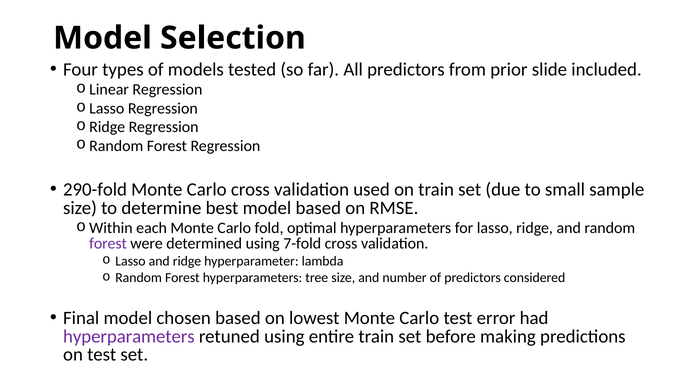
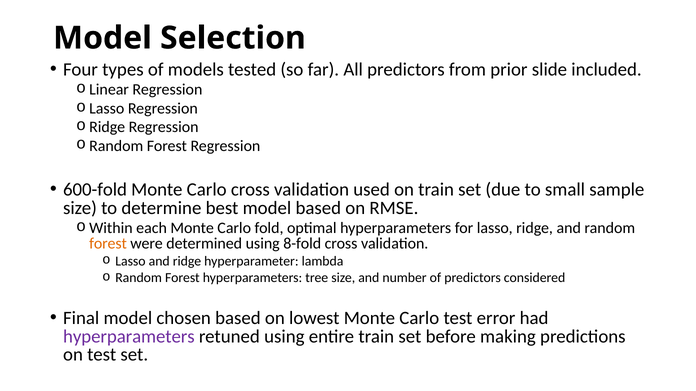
290-fold: 290-fold -> 600-fold (95, 190)
forest colour: purple -> orange (108, 244)
7-fold: 7-fold -> 8-fold (302, 244)
